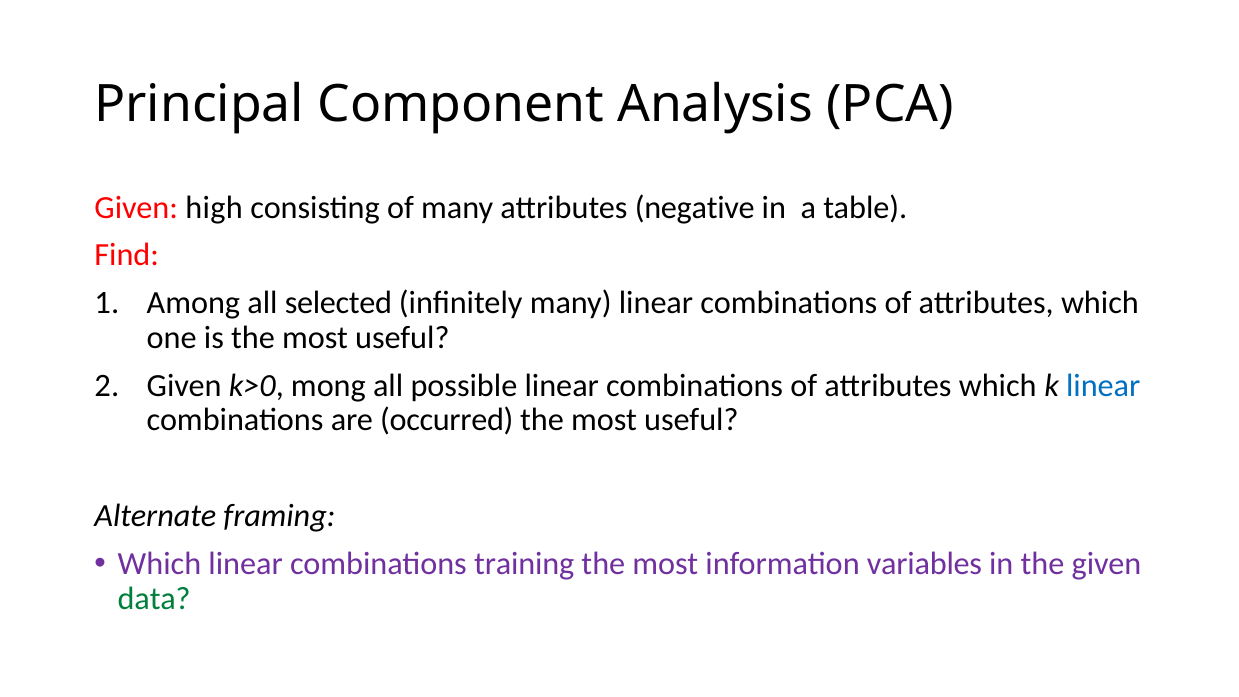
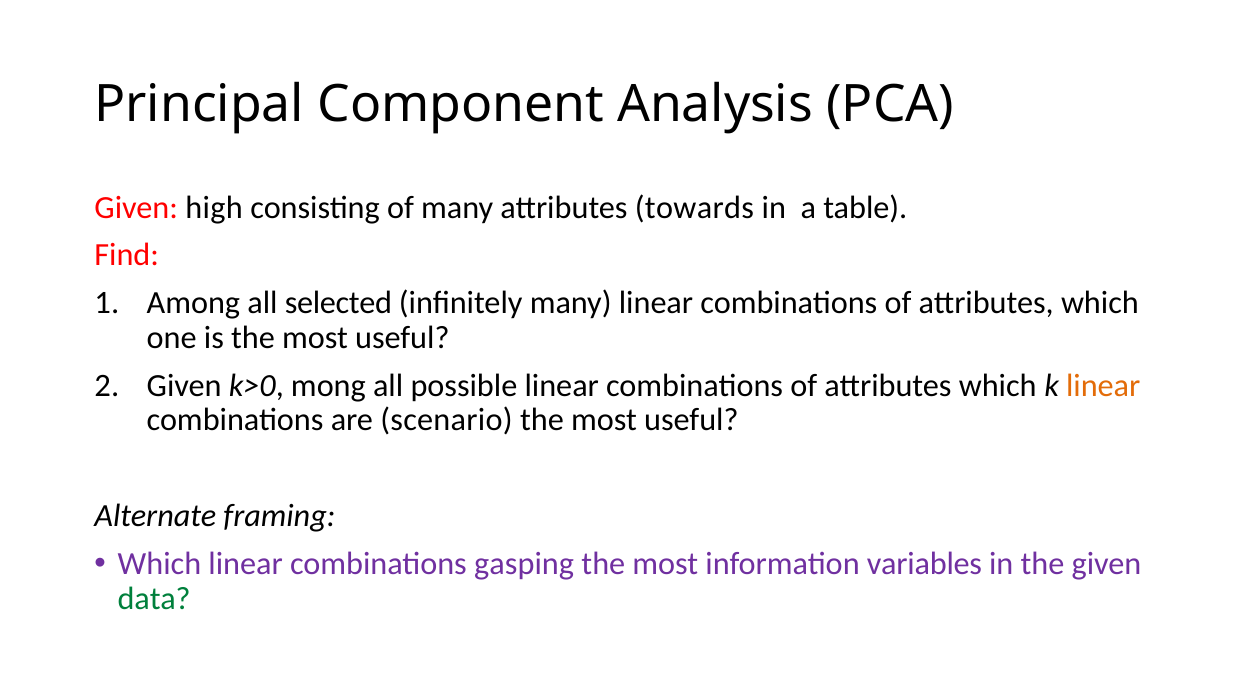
negative: negative -> towards (694, 207)
linear colour: blue -> orange (1103, 385)
occurred: occurred -> scenario (446, 420)
training: training -> gasping (524, 564)
